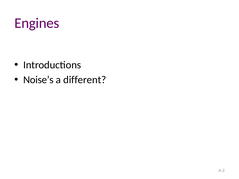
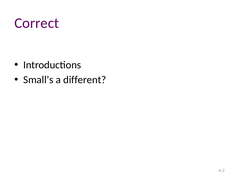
Engines: Engines -> Correct (37, 23)
Noise’s: Noise’s -> Small’s (38, 80)
